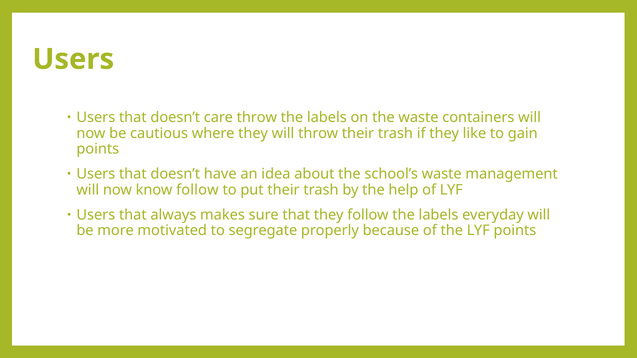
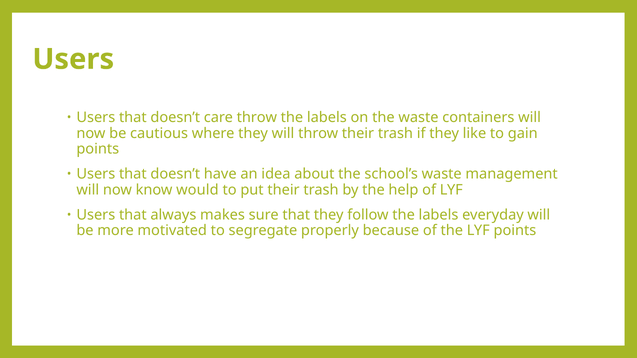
know follow: follow -> would (197, 190)
